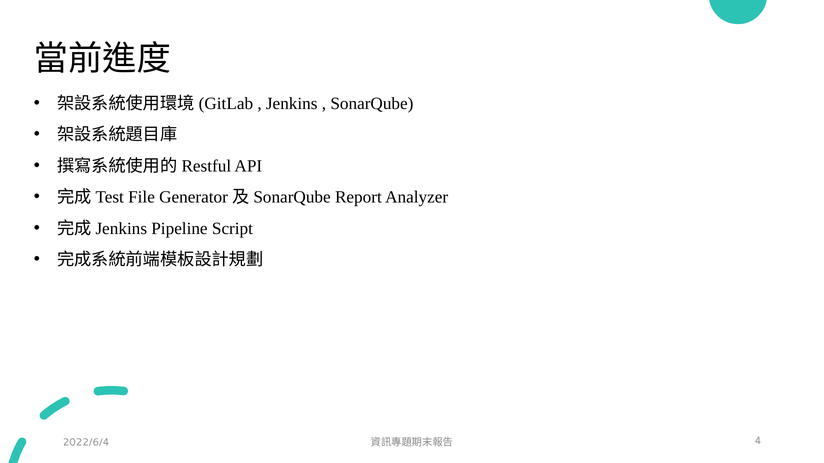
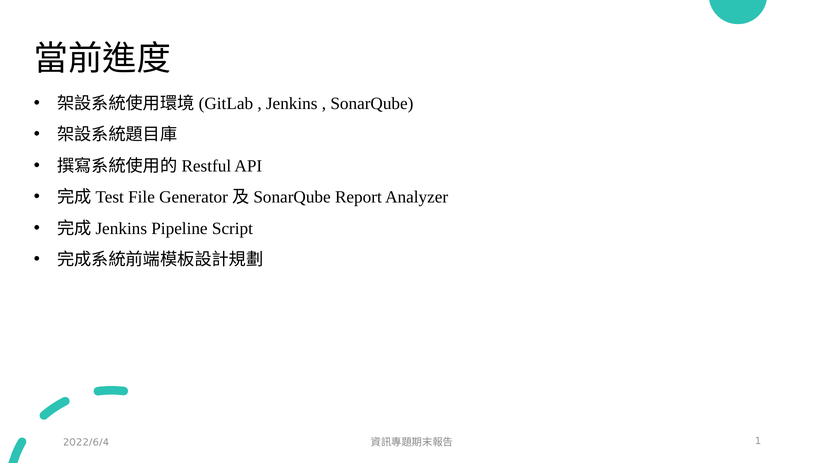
4: 4 -> 1 (758, 442)
